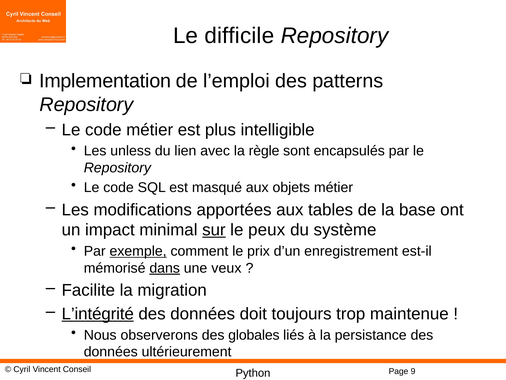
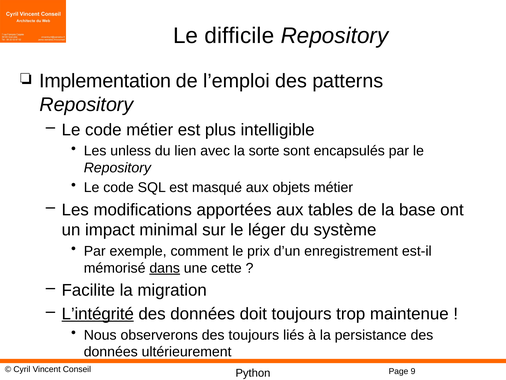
règle: règle -> sorte (264, 151)
sur underline: present -> none (214, 230)
peux: peux -> léger (267, 230)
exemple underline: present -> none (138, 251)
veux: veux -> cette (226, 268)
des globales: globales -> toujours (254, 335)
